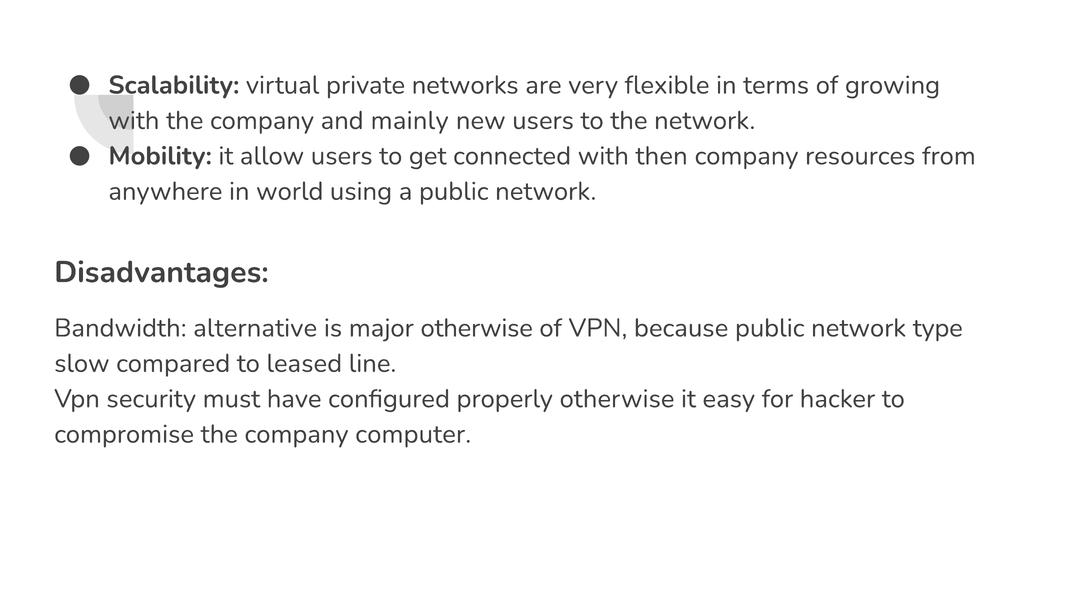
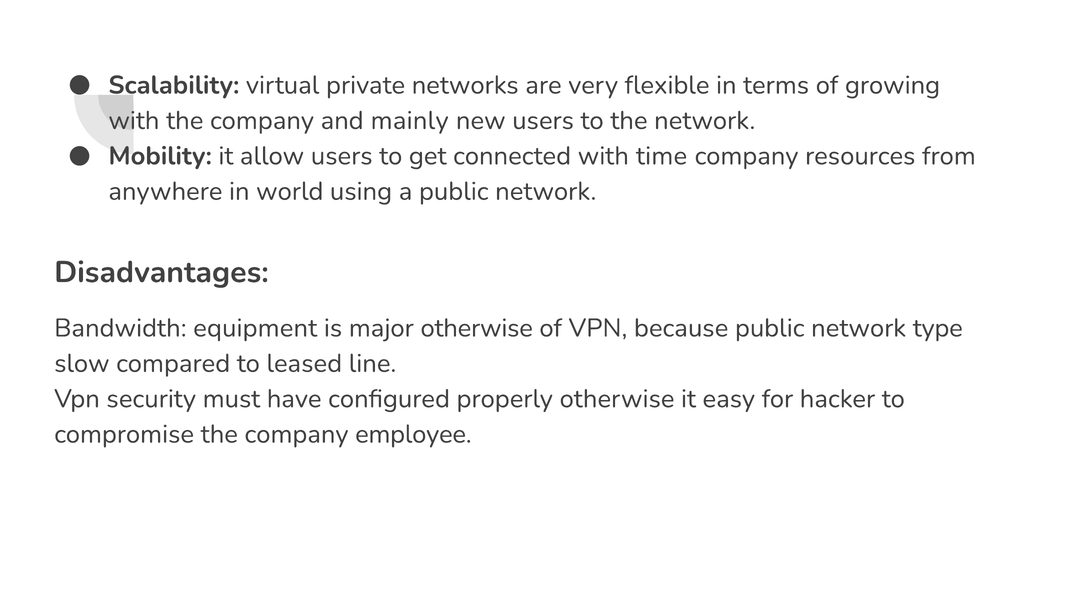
then: then -> time (662, 156)
alternative: alternative -> equipment (255, 328)
computer: computer -> employee (413, 434)
